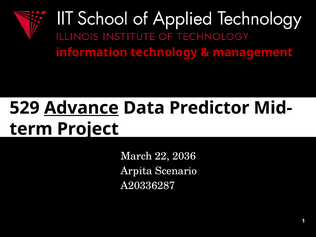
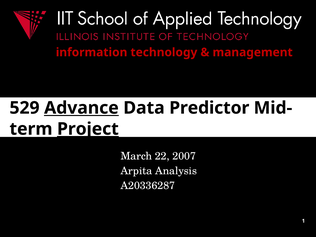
Project underline: none -> present (88, 129)
2036: 2036 -> 2007 (184, 156)
Scenario: Scenario -> Analysis (176, 171)
